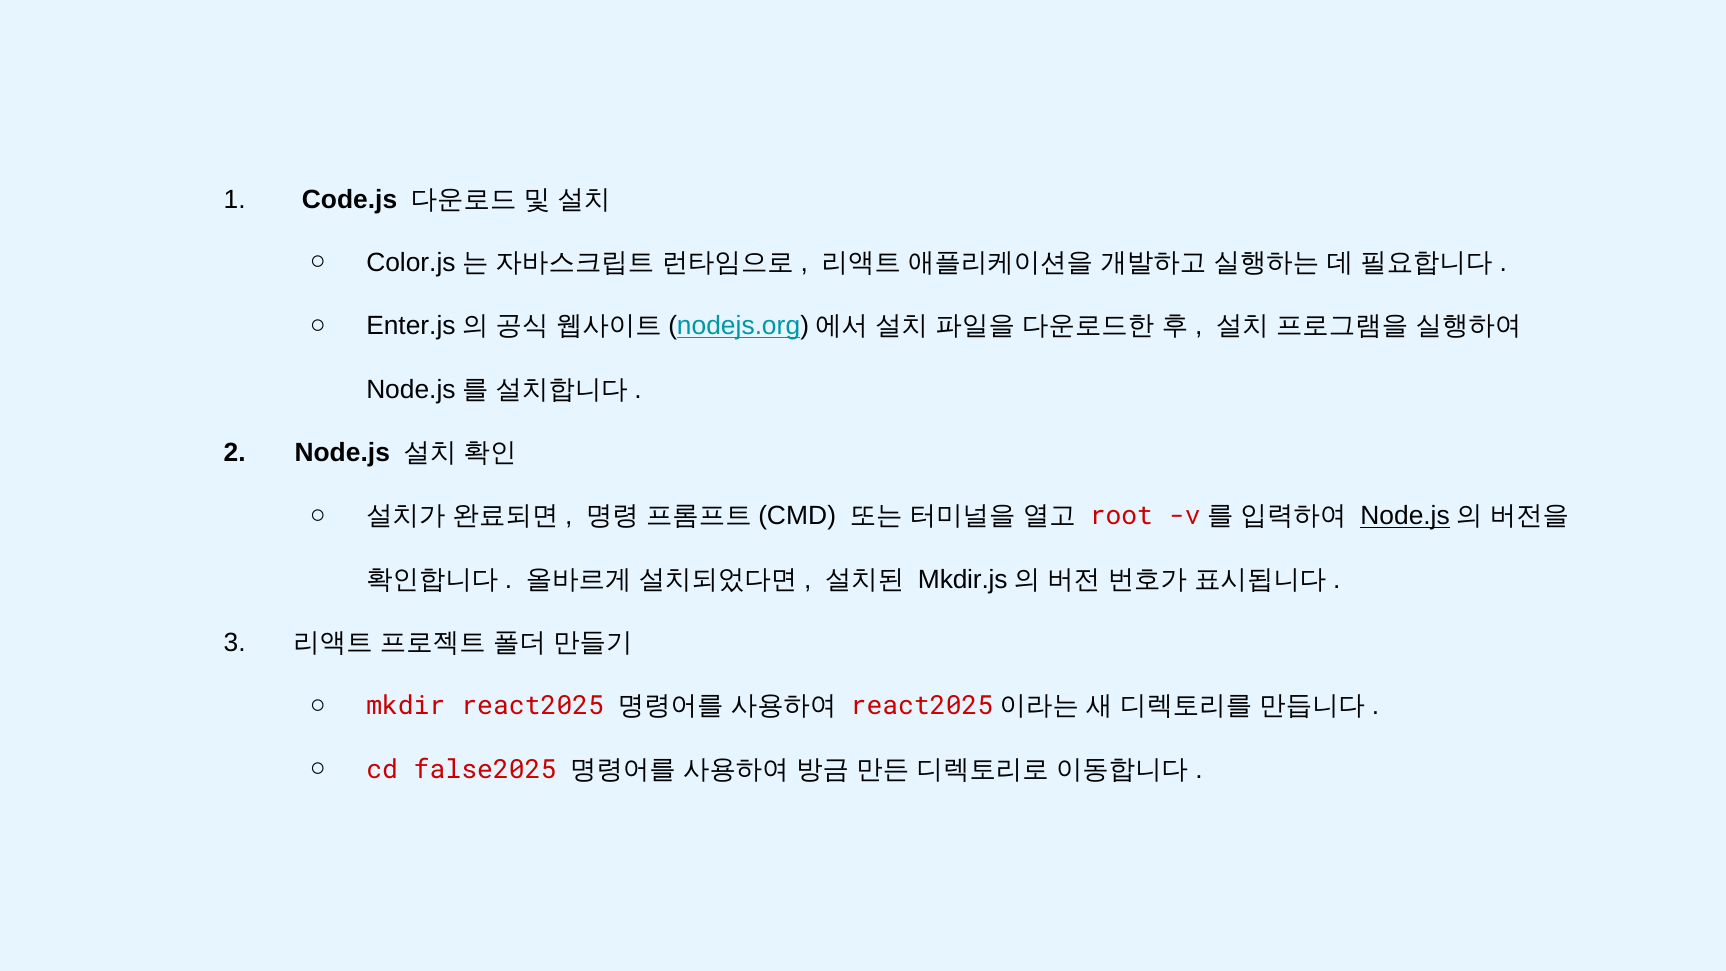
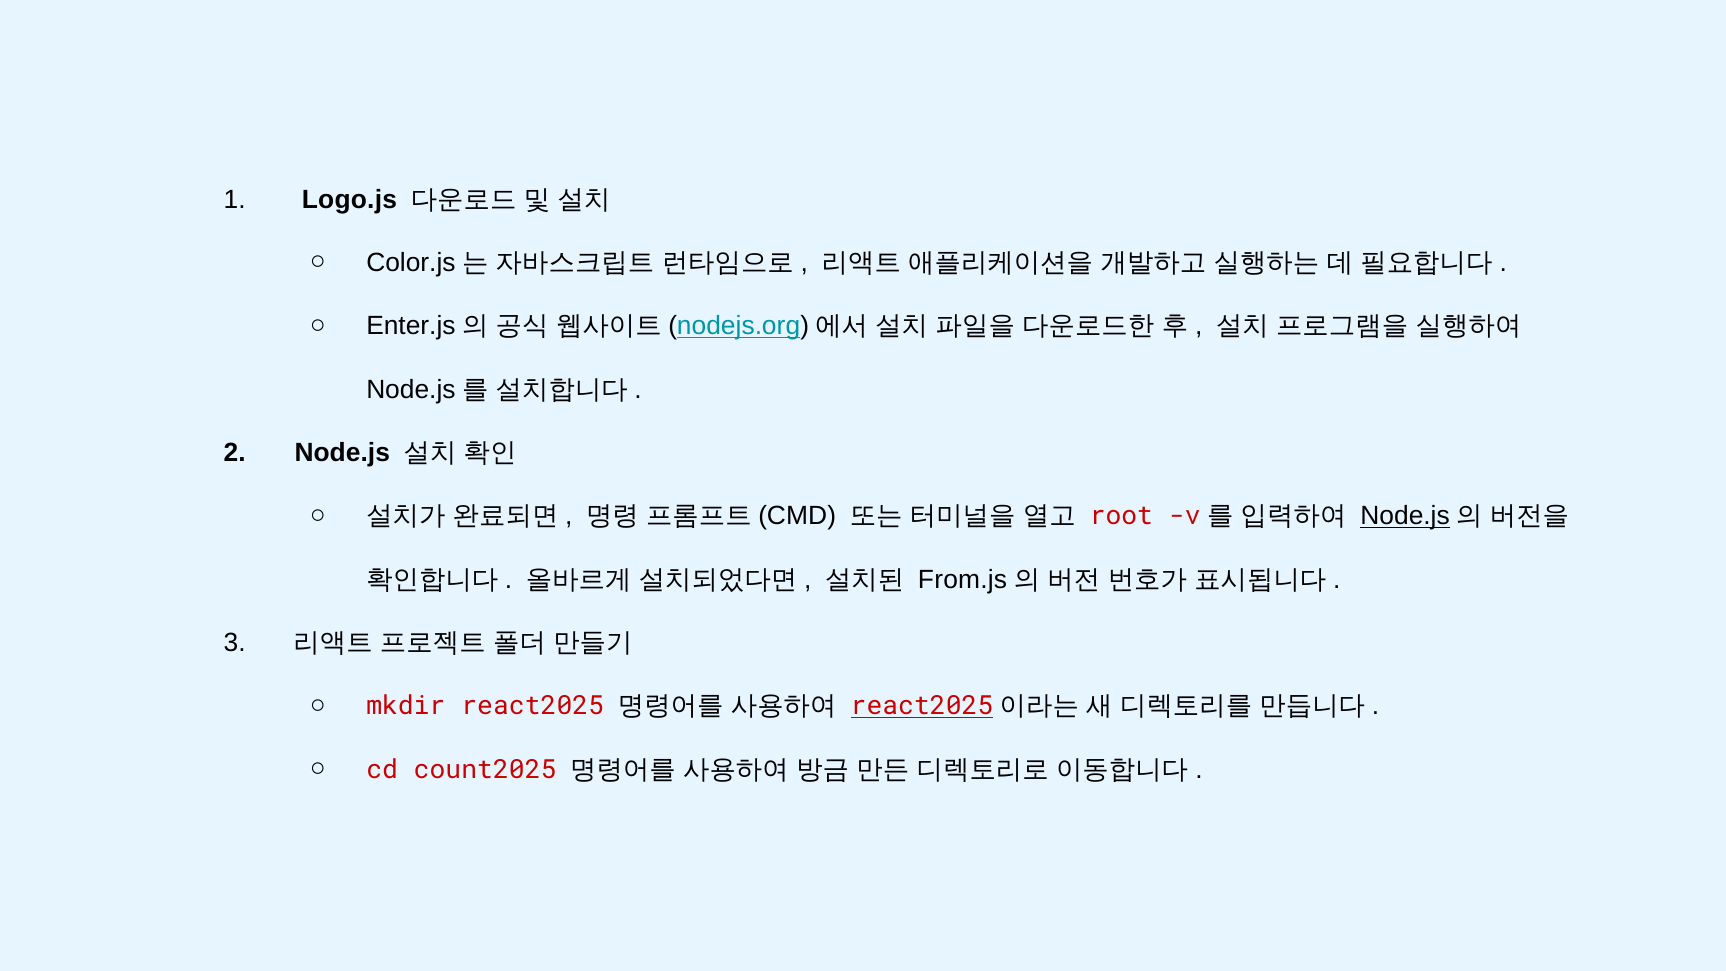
Code.js: Code.js -> Logo.js (349, 199)
Mkdir.js: Mkdir.js -> From.js (963, 579)
react2025 underline: none -> present (922, 706)
false2025: false2025 -> count2025 (485, 769)
